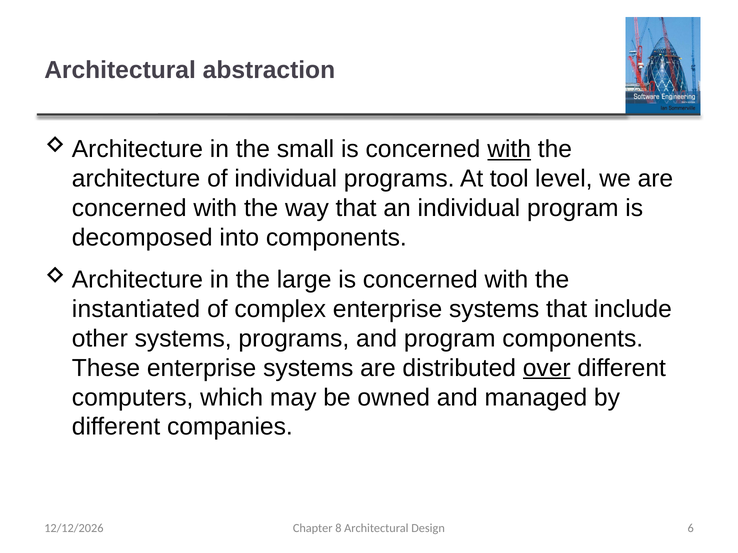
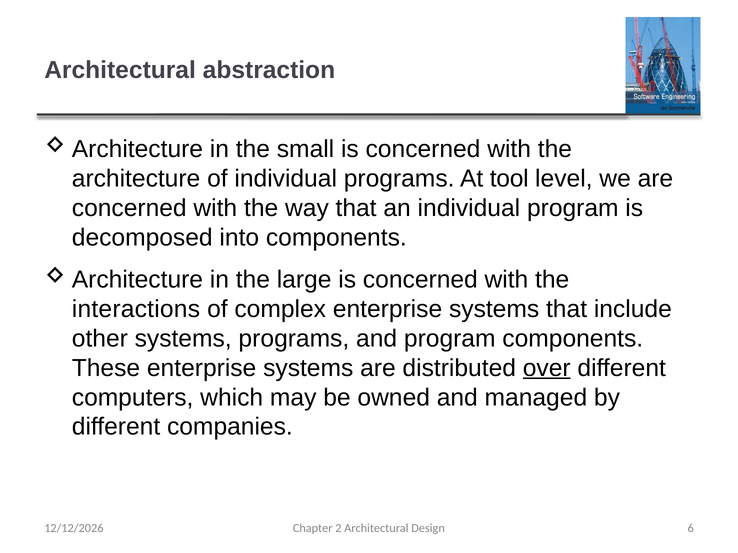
with underline: present -> none (509, 149)
instantiated: instantiated -> interactions (136, 309)
8: 8 -> 2 (338, 528)
